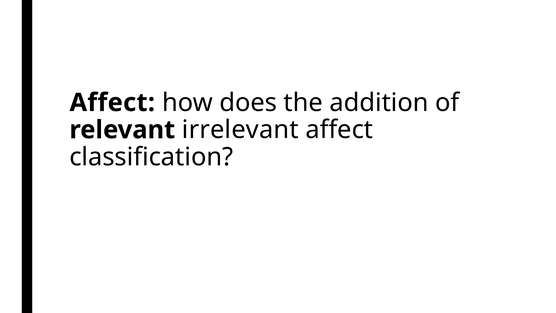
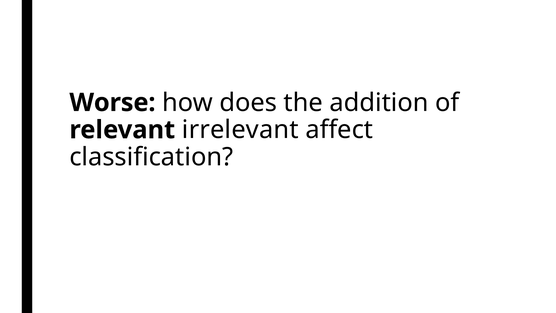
Affect: Affect -> Worse (112, 103)
